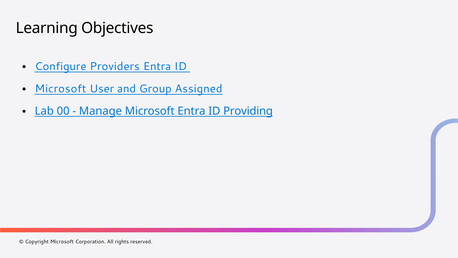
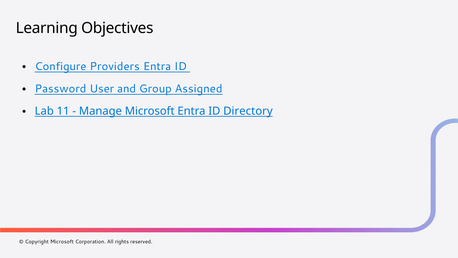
Microsoft: Microsoft -> Password (61, 89)
00: 00 -> 11 (63, 111)
Providing: Providing -> Directory (248, 111)
